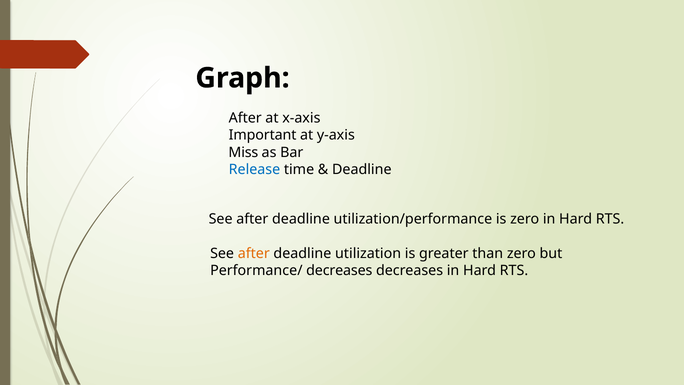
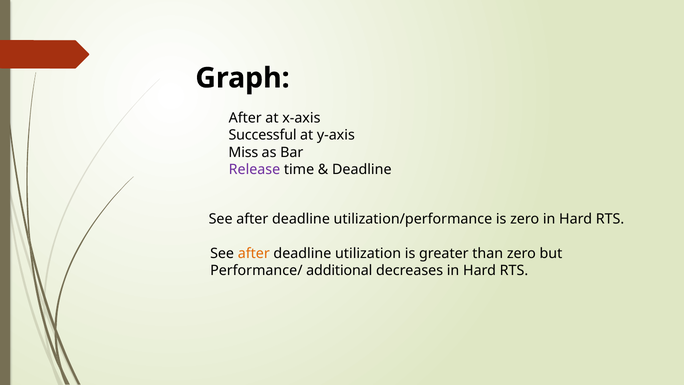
Important: Important -> Successful (263, 135)
Release colour: blue -> purple (254, 169)
Performance/ decreases: decreases -> additional (339, 270)
